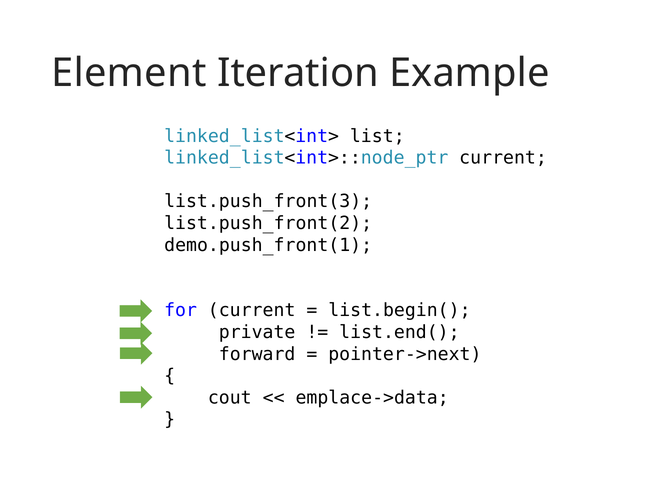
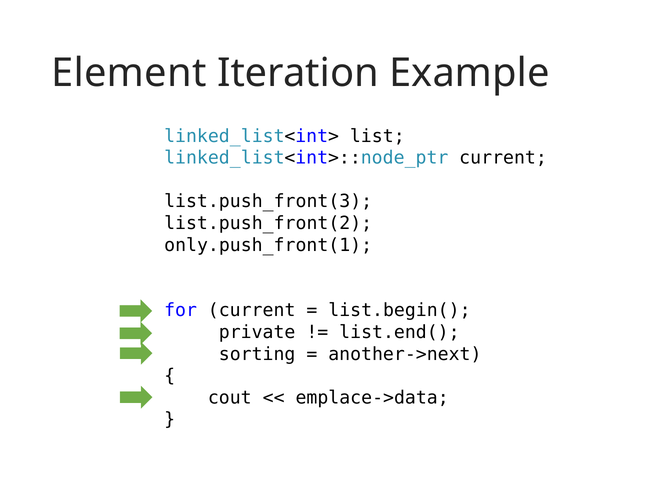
demo.push_front(1: demo.push_front(1 -> only.push_front(1 (268, 245)
forward: forward -> sorting (257, 354)
pointer->next: pointer->next -> another->next (405, 354)
